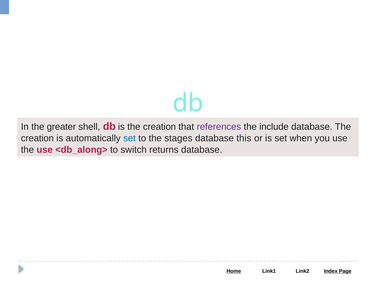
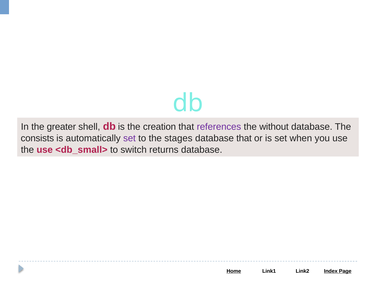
include: include -> without (274, 127)
creation: creation -> consists (37, 138)
set colour: blue -> purple (129, 138)
database this: this -> that (244, 138)
<db_along>: <db_along> -> <db_small> (81, 150)
